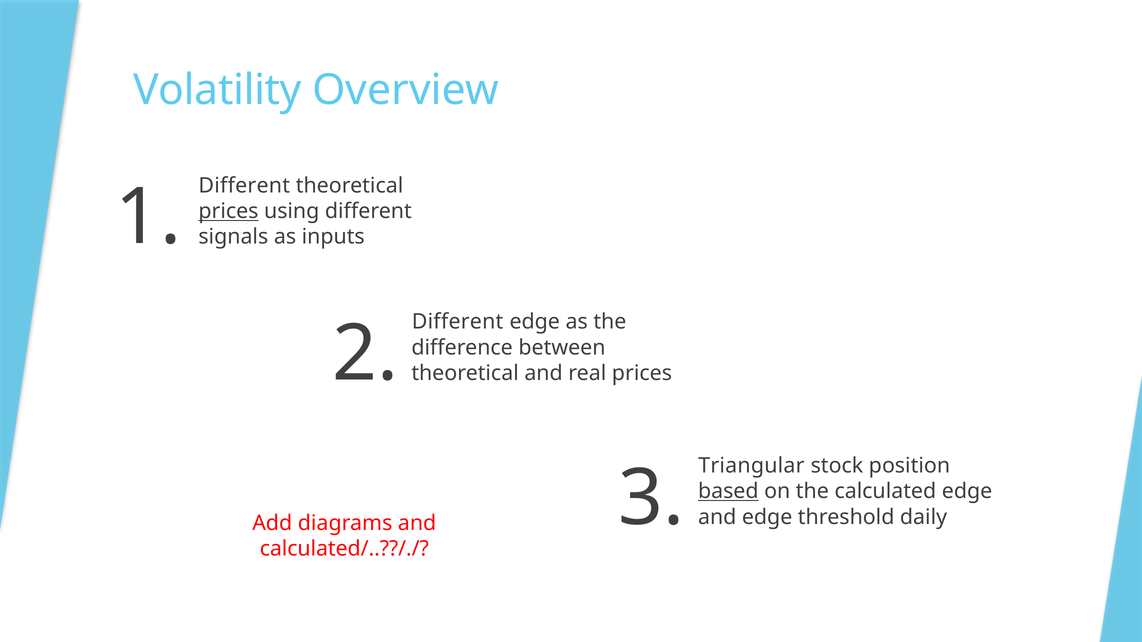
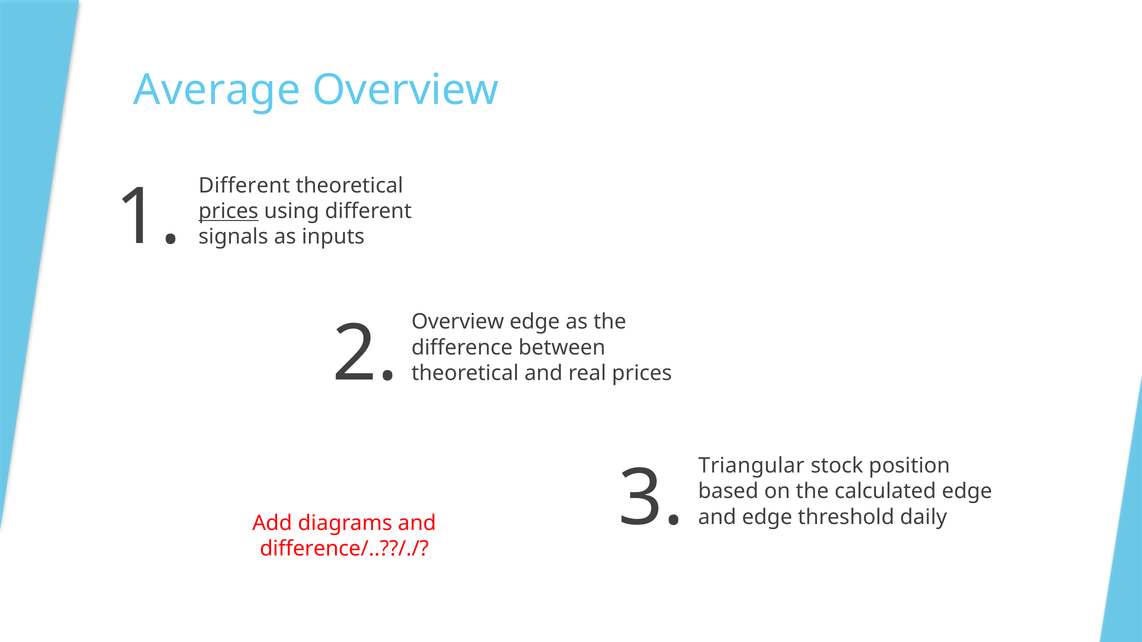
Volatility: Volatility -> Average (217, 90)
Different: Different -> Overview (458, 322)
based underline: present -> none (728, 492)
calculated/..??/./: calculated/..??/./ -> difference/..??/./ (344, 549)
